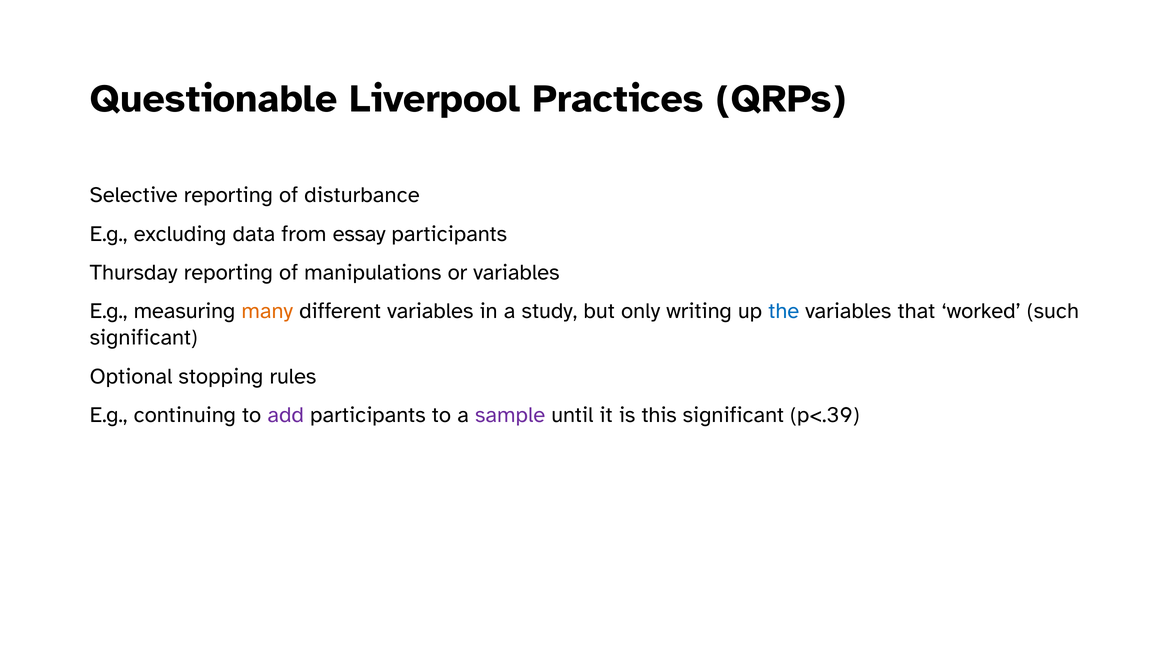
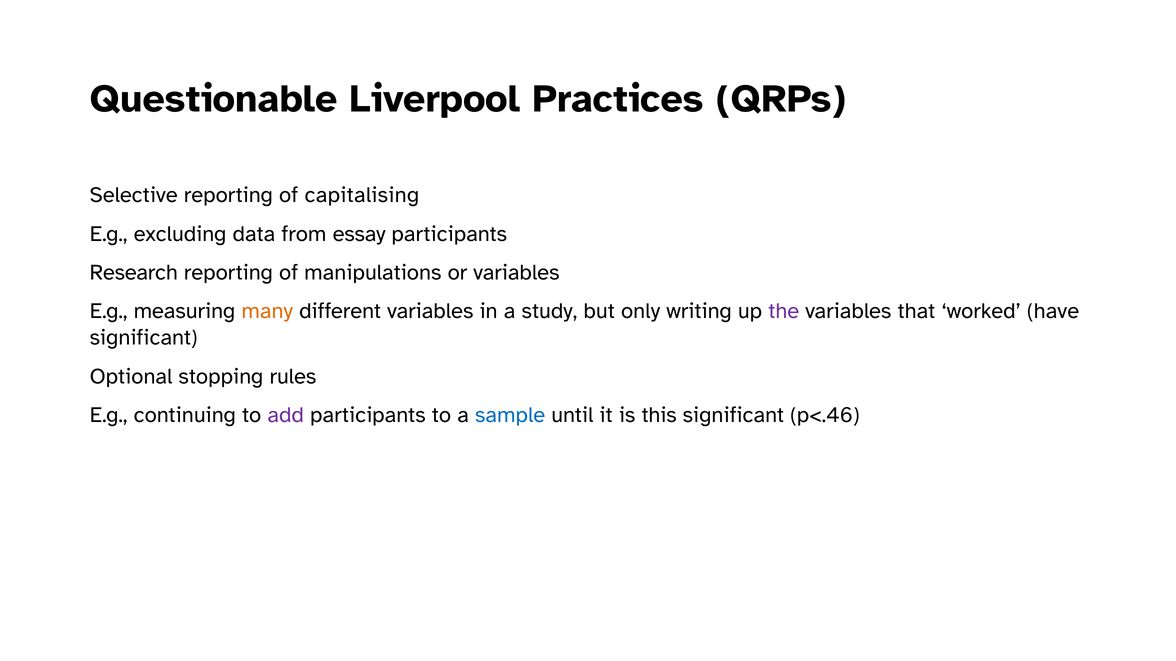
disturbance: disturbance -> capitalising (362, 195)
Thursday: Thursday -> Research (134, 273)
the colour: blue -> purple (784, 311)
such: such -> have (1053, 311)
sample colour: purple -> blue (510, 415)
p<.39: p<.39 -> p<.46 (825, 415)
